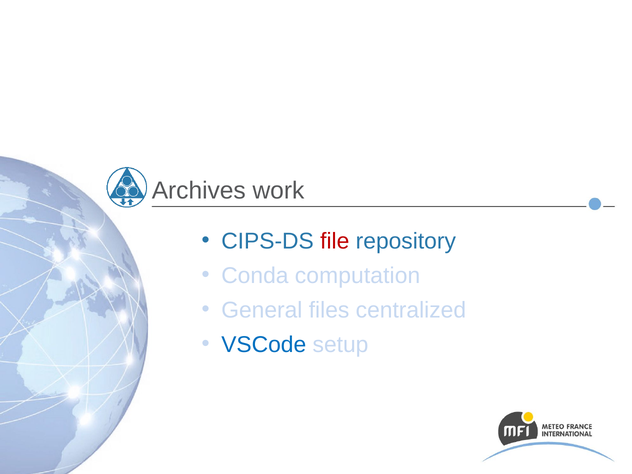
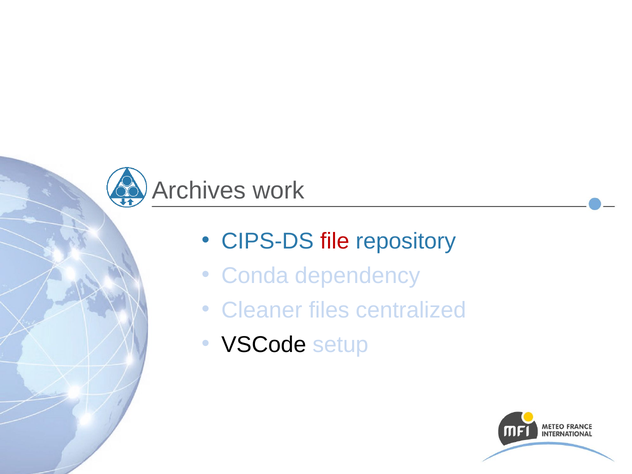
computation: computation -> dependency (358, 276)
General: General -> Cleaner (262, 310)
VSCode colour: blue -> black (264, 345)
